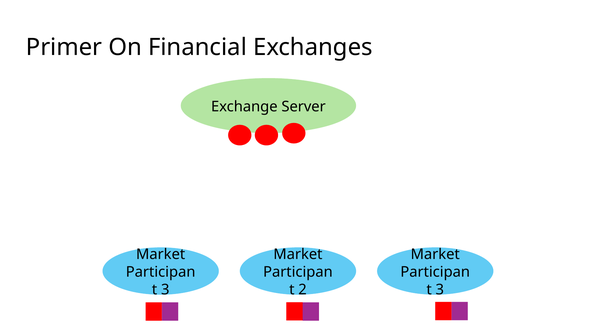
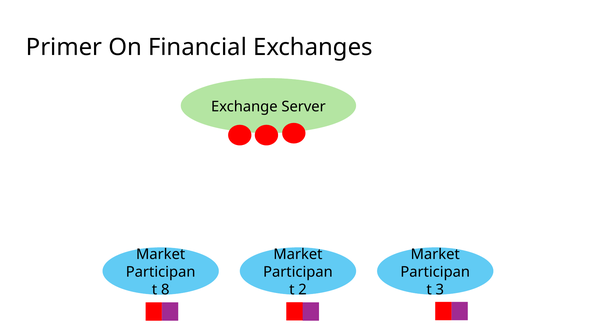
3: 3 -> 8 (165, 290)
